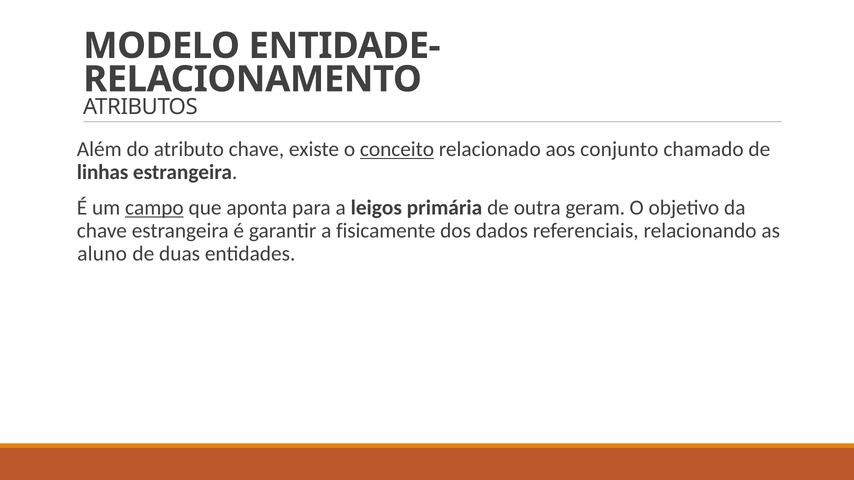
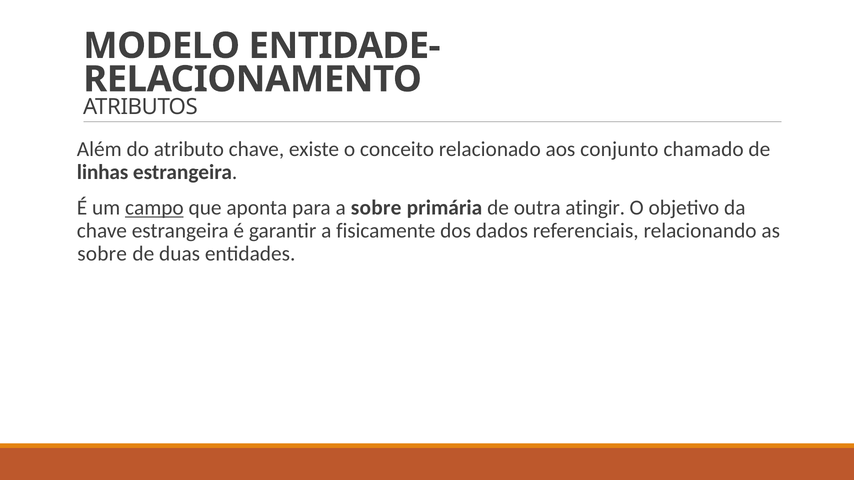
conceito underline: present -> none (397, 149)
a leigos: leigos -> sobre (376, 208)
geram: geram -> atingir (595, 208)
aluno: aluno -> sobre (102, 254)
